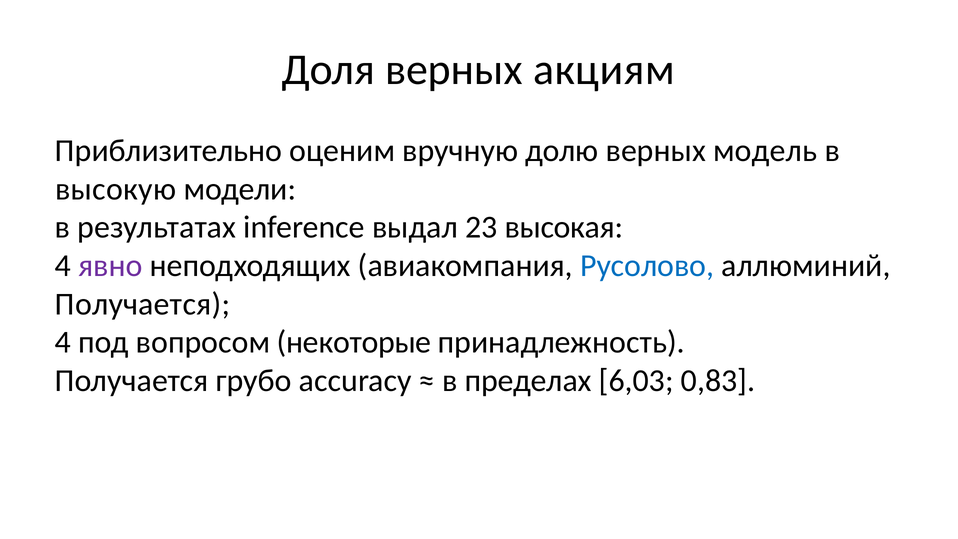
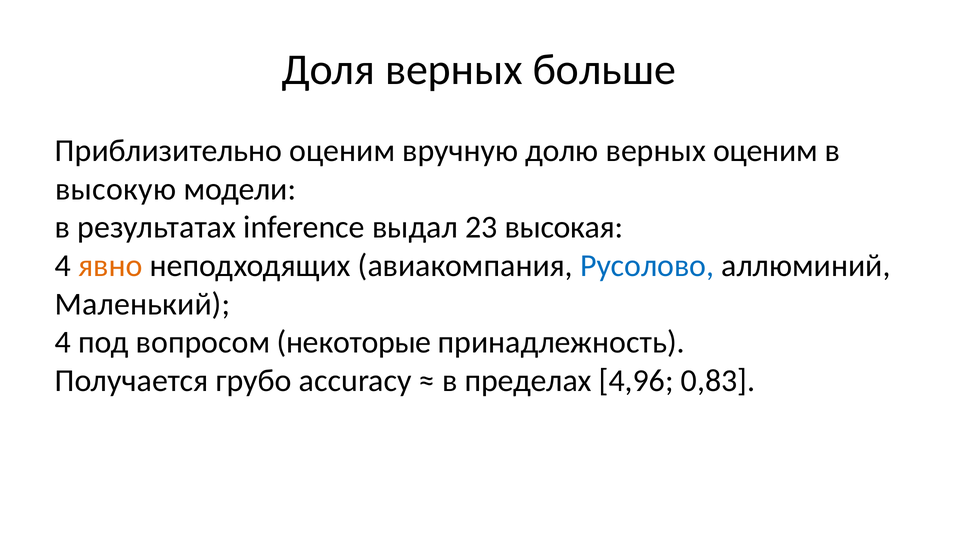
акциям: акциям -> больше (604, 70)
верных модель: модель -> оценим (765, 151)
явно colour: purple -> orange (110, 266)
Получается: Получается -> Маленький (143, 304)
6,03: 6,03 -> 4,96 (636, 381)
